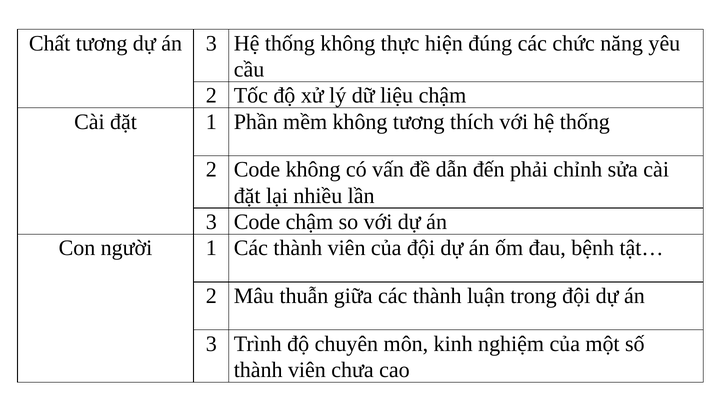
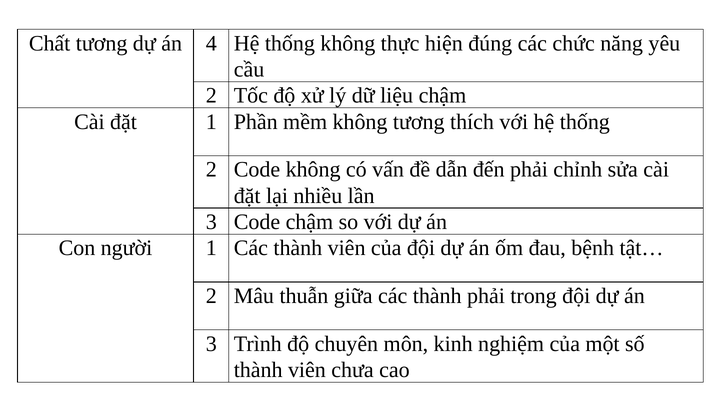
3: 3 -> 4 (211, 43)
thành luận: luận -> phải (486, 296)
